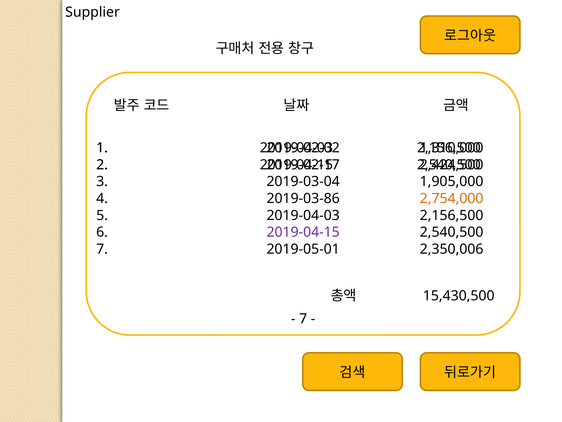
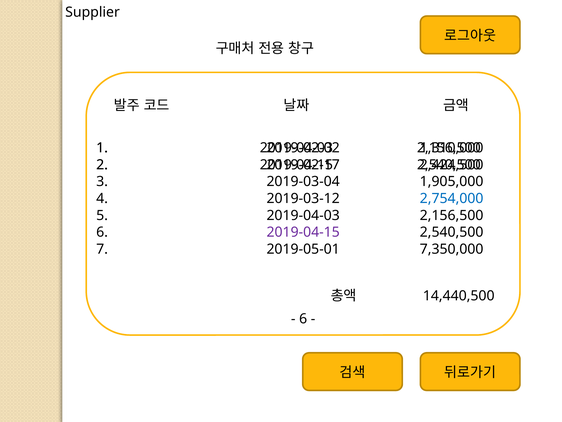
2019-03-86: 2019-03-86 -> 2019-03-12 (303, 198)
2,754,000 colour: orange -> blue (452, 198)
2,350,006: 2,350,006 -> 7,350,000 (452, 249)
15,430,500: 15,430,500 -> 14,440,500 (459, 296)
7: 7 -> 6 (303, 318)
